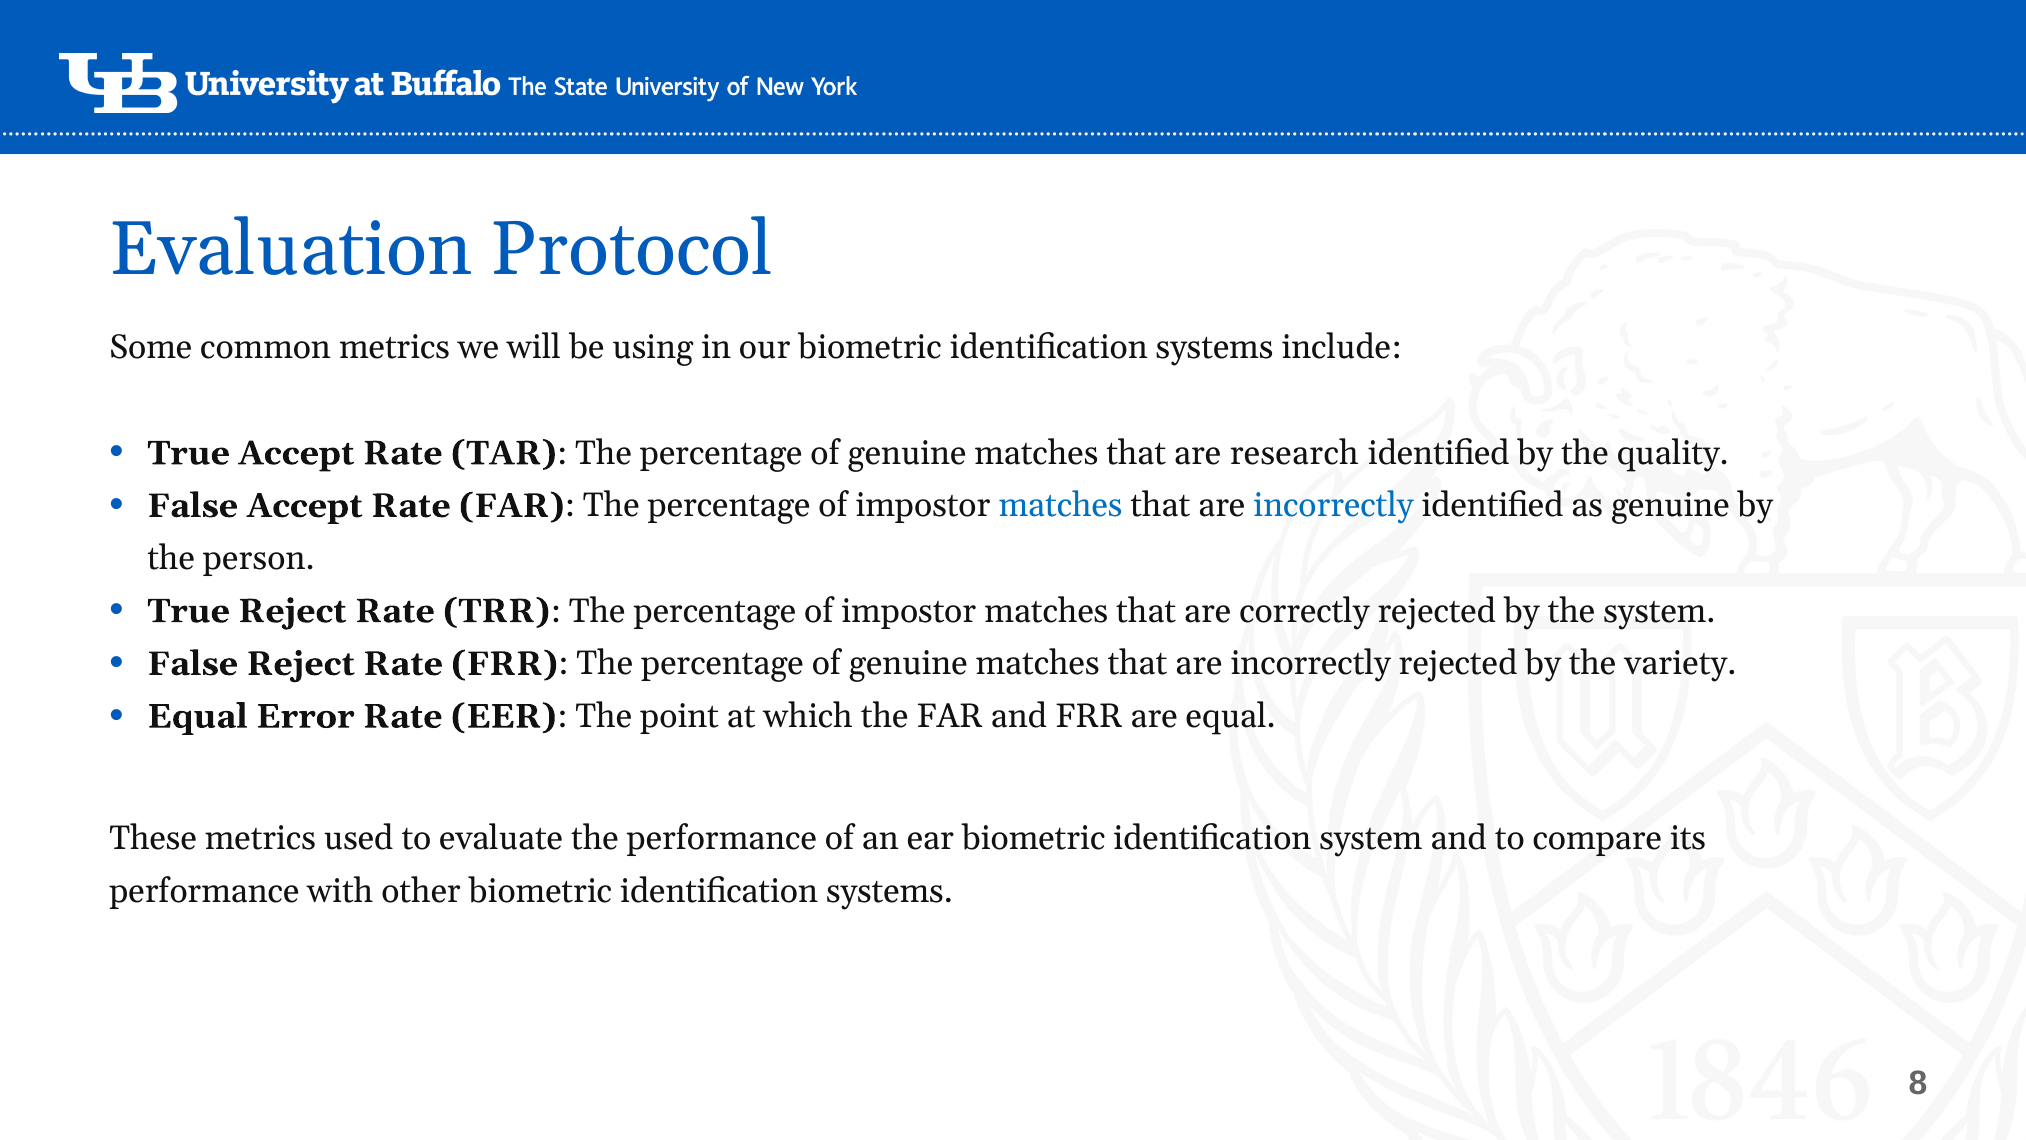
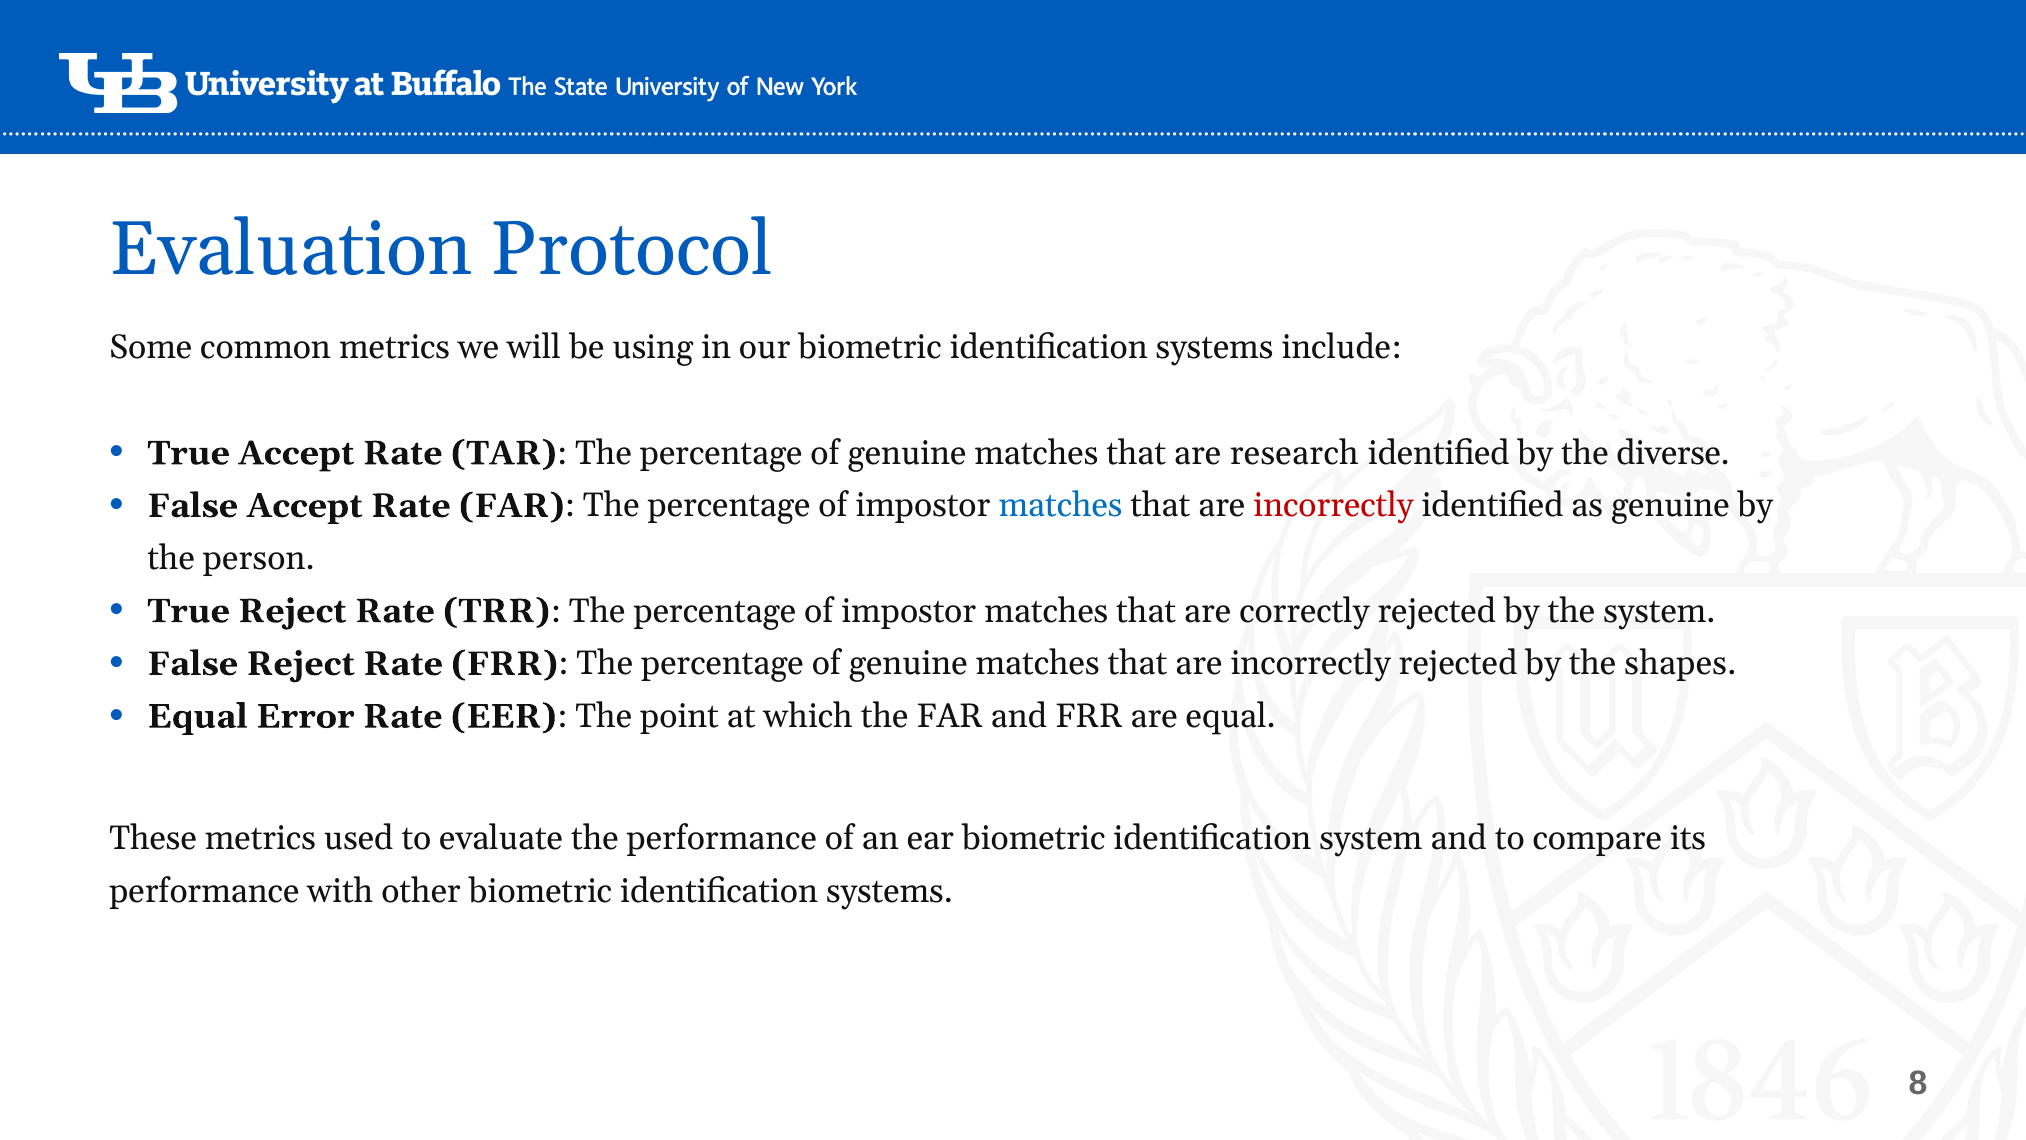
quality: quality -> diverse (1673, 453)
incorrectly colour: blue -> red (1333, 506)
variety: variety -> shapes (1680, 664)
